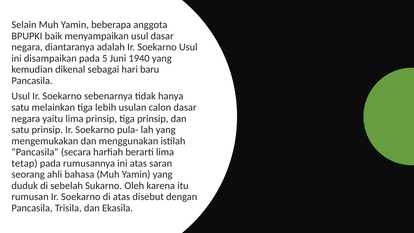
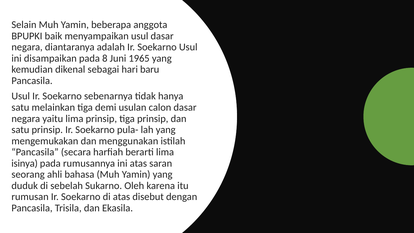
5: 5 -> 8 (105, 58)
1940: 1940 -> 1965 (139, 58)
lebih: lebih -> demi (106, 107)
tetap: tetap -> isinya (25, 163)
